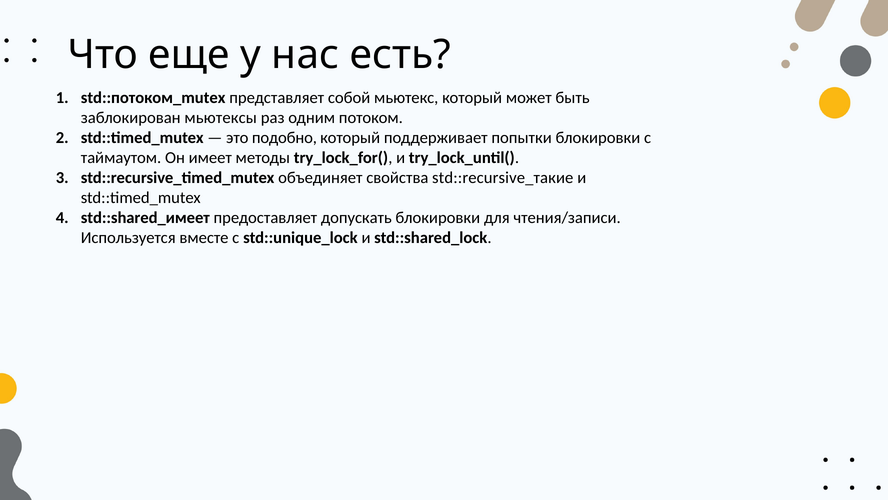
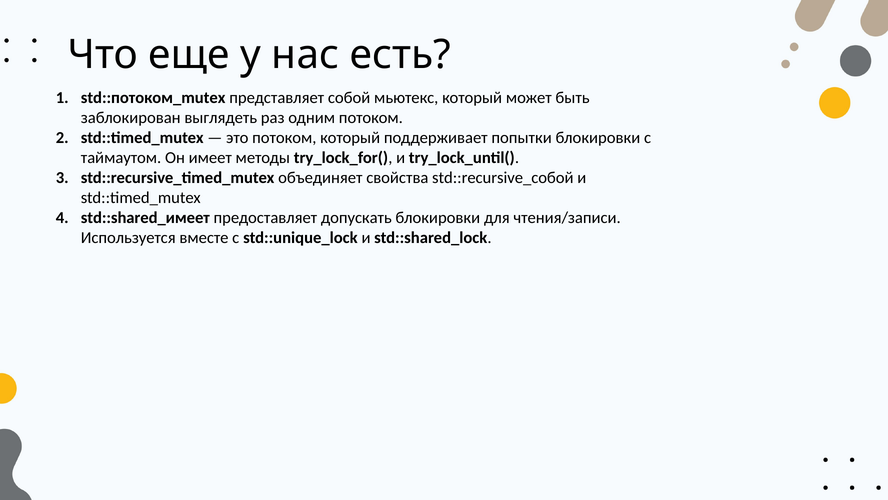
мьютексы: мьютексы -> выглядеть (221, 118)
это подобно: подобно -> потоком (284, 138)
std::recursive_такие: std::recursive_такие -> std::recursive_собой (503, 178)
